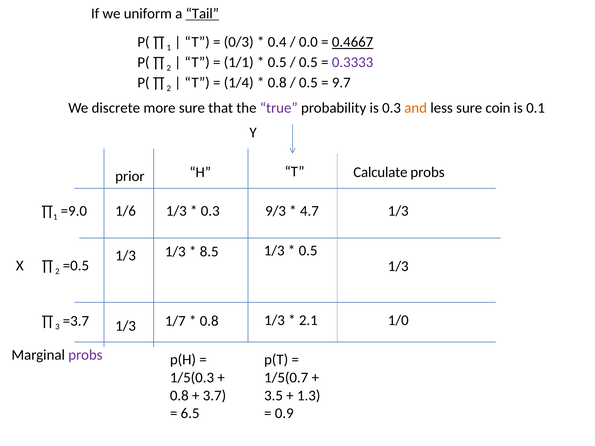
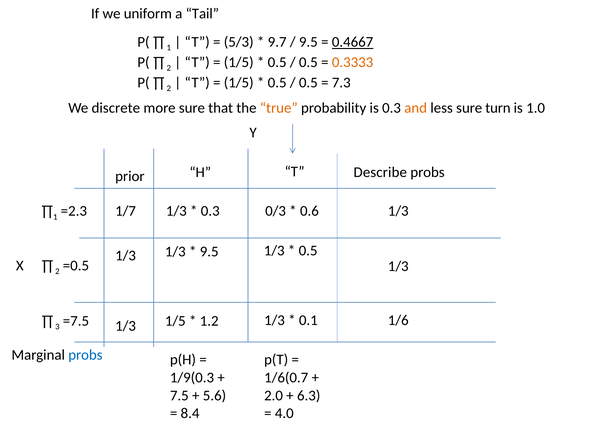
Tail underline: present -> none (202, 14)
0/3: 0/3 -> 5/3 (239, 42)
0.4: 0.4 -> 9.7 (277, 42)
0.0: 0.0 -> 9.5 (308, 42)
1/1: 1/1 -> 1/5 (239, 62)
0.3333 colour: purple -> orange (353, 62)
1/4: 1/4 -> 1/5 (239, 83)
0.8: 0.8 -> 0.5 (277, 83)
9.7: 9.7 -> 7.3 (341, 83)
true colour: purple -> orange (279, 108)
coin: coin -> turn (498, 108)
0.1: 0.1 -> 1.0 (536, 108)
Calculate: Calculate -> Describe (380, 172)
=9.0: =9.0 -> =2.3 (74, 211)
1/6: 1/6 -> 1/7 (126, 211)
9/3: 9/3 -> 0/3 (276, 211)
4.7: 4.7 -> 0.6 (309, 211)
8.5: 8.5 -> 9.5 (209, 252)
1/0: 1/0 -> 1/6 (398, 320)
=3.7: =3.7 -> =7.5 (76, 321)
1/7: 1/7 -> 1/5 (175, 321)
0.8: 0.8 -> 1.2 (209, 321)
2.1: 2.1 -> 0.1 (308, 320)
probs colour: purple -> blue (85, 355)
1/5(0.3: 1/5(0.3 -> 1/9(0.3 (192, 378)
1/5(0.7: 1/5(0.7 -> 1/6(0.7 (286, 378)
0.8: 0.8 -> 7.5 (179, 396)
3.7: 3.7 -> 5.6 (214, 396)
3.5: 3.5 -> 2.0 (274, 396)
1.3: 1.3 -> 6.3 (309, 396)
6.5: 6.5 -> 8.4 (190, 414)
0.9: 0.9 -> 4.0 (284, 414)
